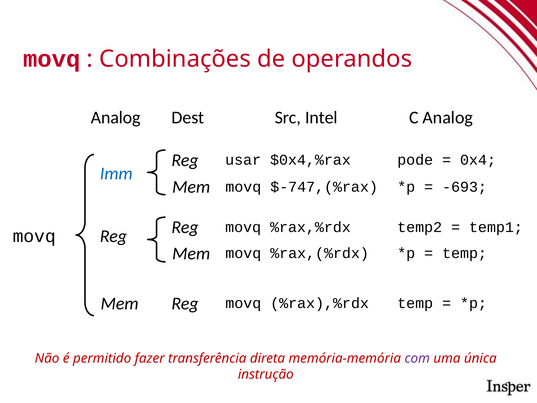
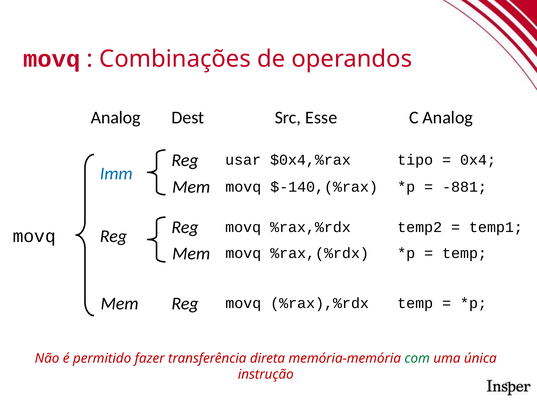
Intel: Intel -> Esse (321, 118)
pode: pode -> tipo (415, 160)
$-747,(%rax: $-747,(%rax -> $-140,(%rax (324, 187)
-693: -693 -> -881 (465, 187)
com colour: purple -> green (417, 358)
